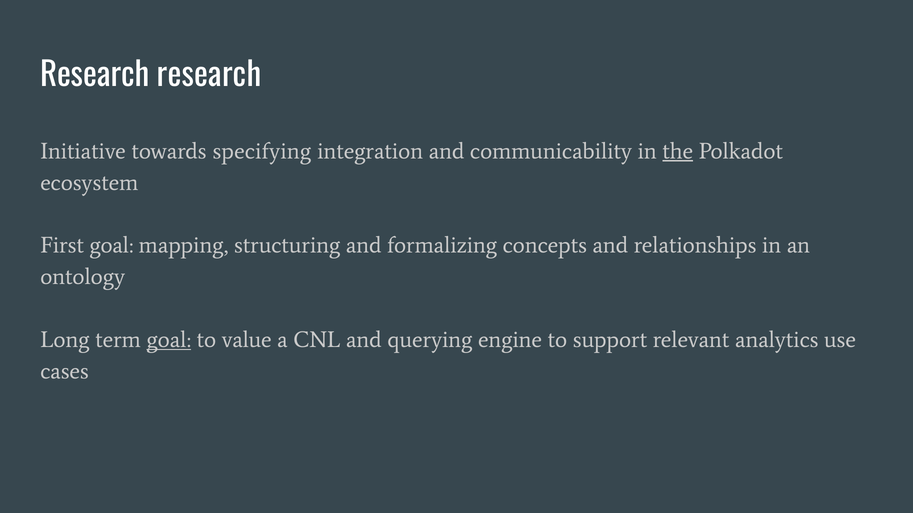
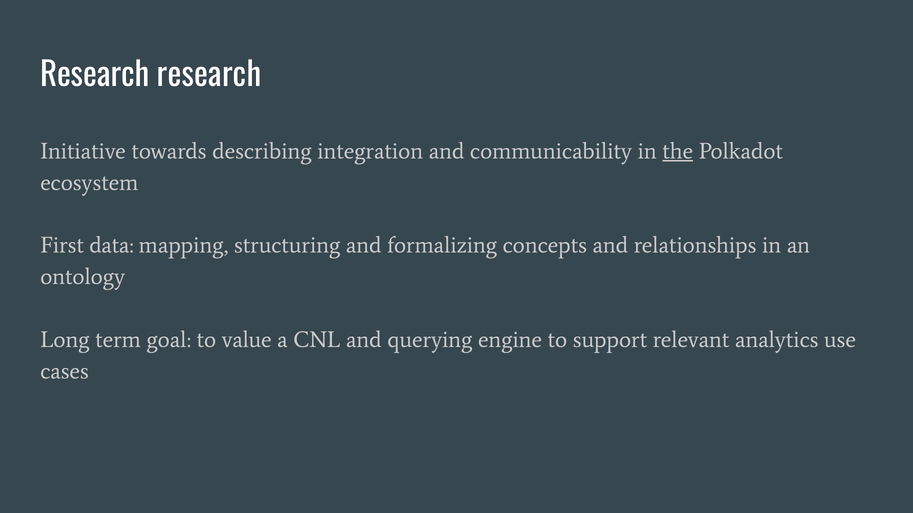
specifying: specifying -> describing (262, 151)
First goal: goal -> data (111, 246)
goal underline: present -> none (169, 340)
